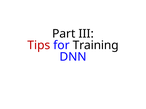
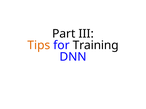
Tips colour: red -> orange (39, 45)
